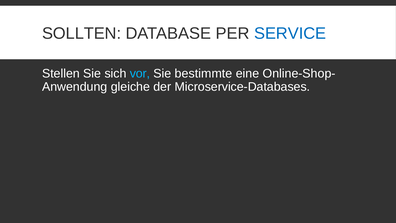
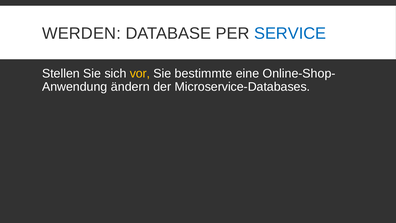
SOLLTEN: SOLLTEN -> WERDEN (81, 33)
vor colour: light blue -> yellow (140, 73)
gleiche: gleiche -> ändern (130, 87)
